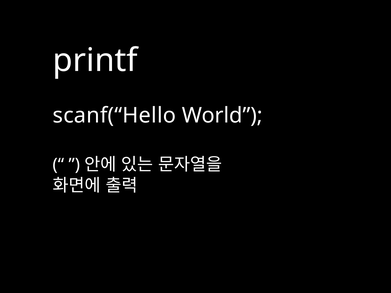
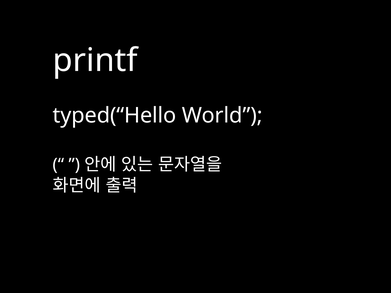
scanf(“Hello: scanf(“Hello -> typed(“Hello (115, 116)
